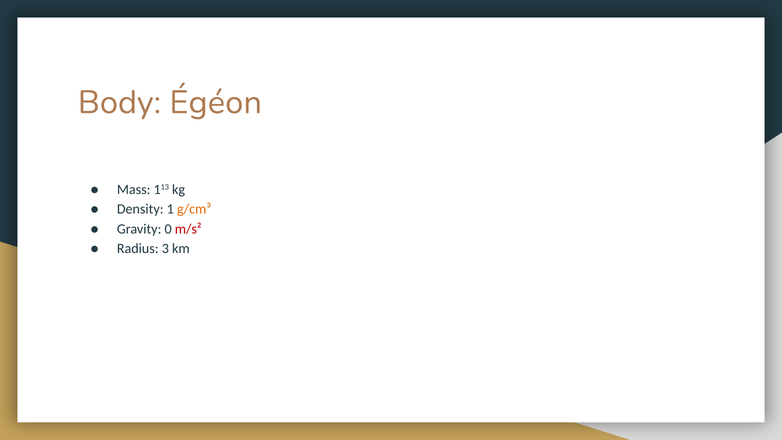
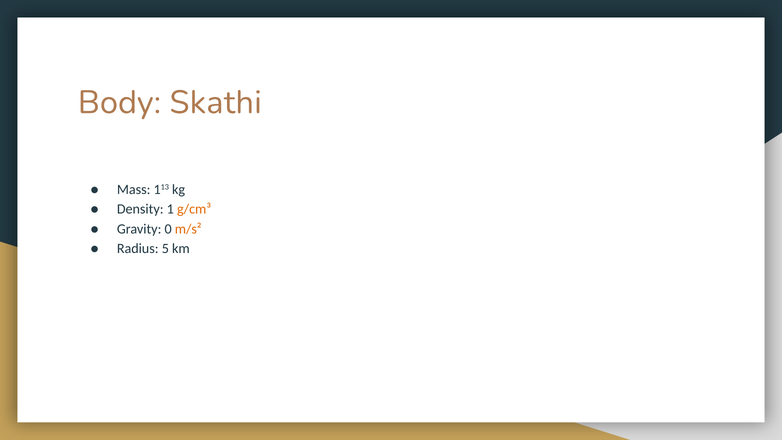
Égéon: Égéon -> Skathi (216, 102)
m/s² colour: red -> orange (188, 229)
3: 3 -> 5 (165, 249)
